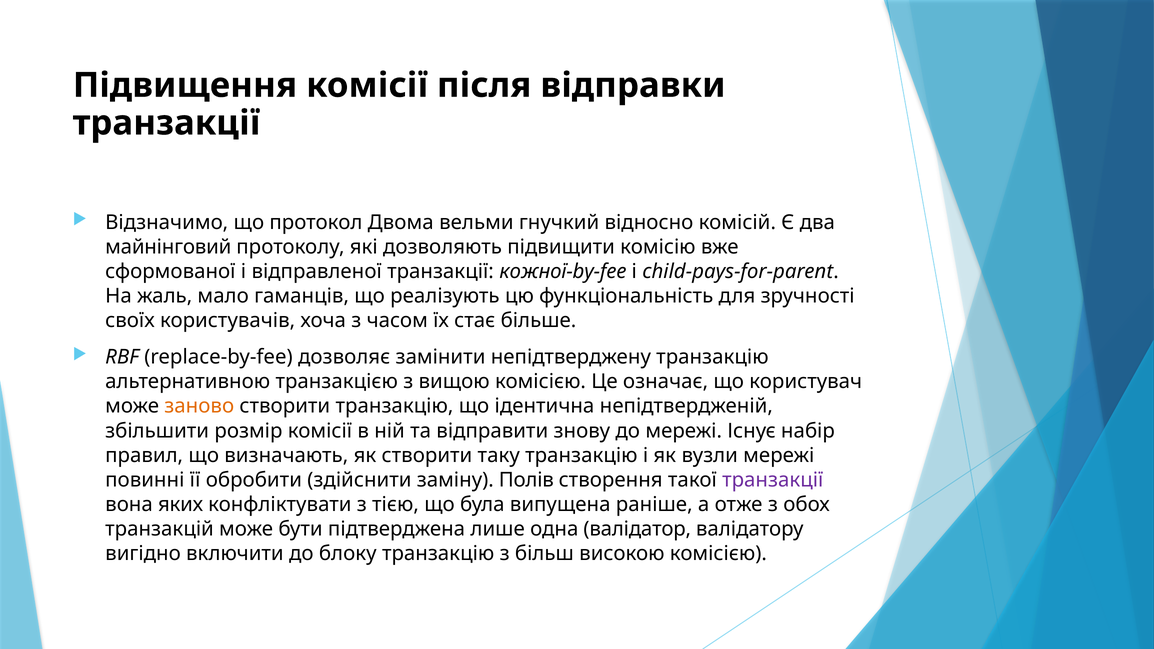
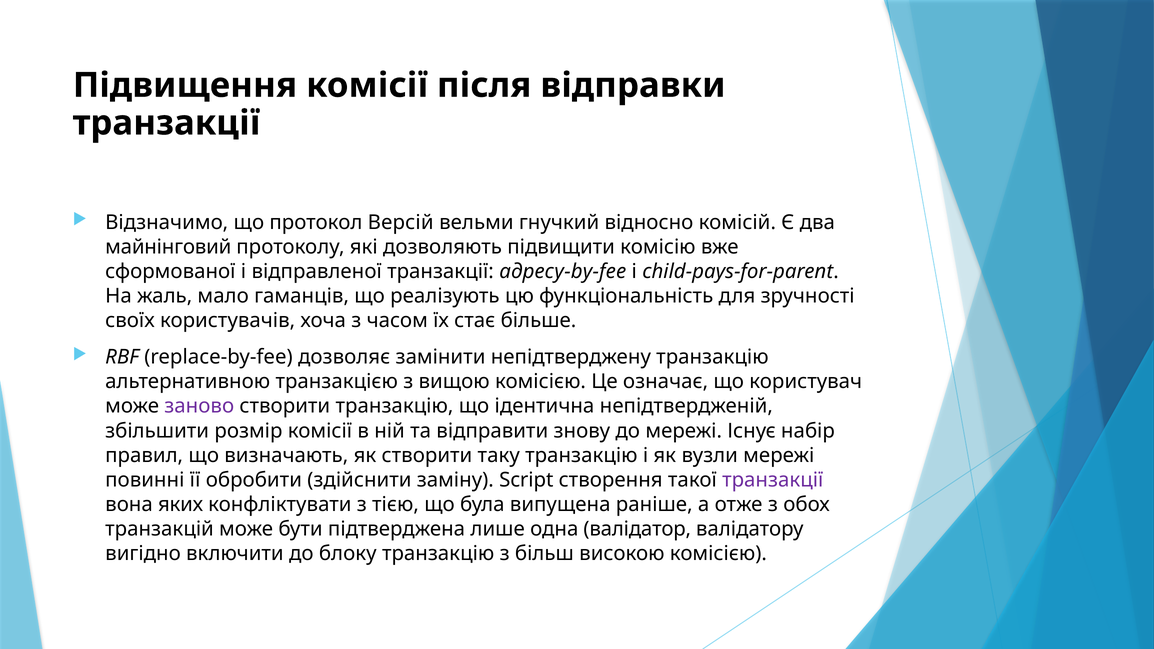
Двома: Двома -> Версій (401, 223)
кожної-by-fee: кожної-by-fee -> адресу-by-fee (563, 272)
заново colour: orange -> purple (199, 406)
Полів: Полів -> Script (526, 480)
